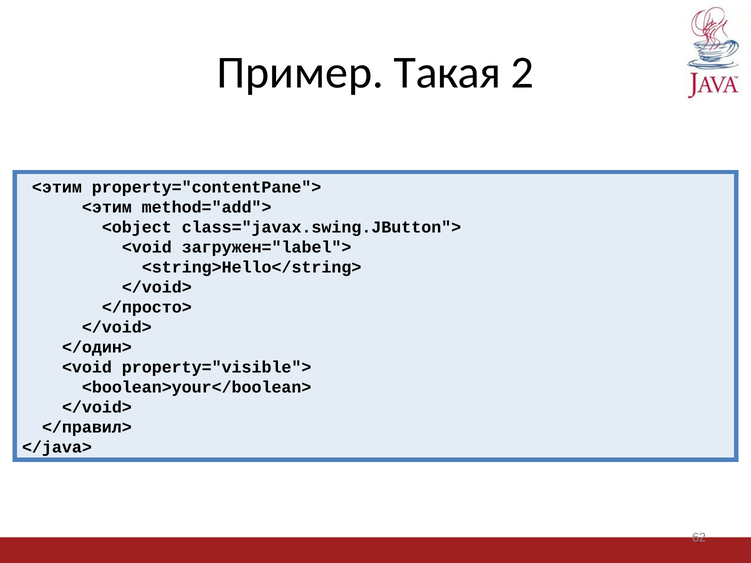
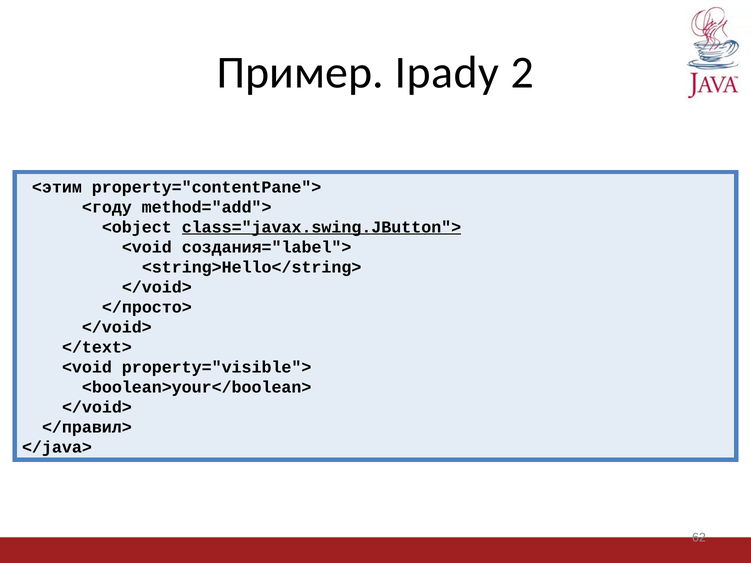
Такая: Такая -> Ipady (447, 73)
<этим: <этим -> <году (107, 207)
class="javax.swing.JButton"> underline: none -> present (321, 227)
загружен="label">: загружен="label"> -> создания="label"> (267, 247)
</один>: </один> -> </text> (97, 347)
